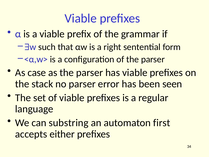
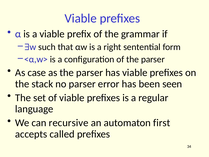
substring: substring -> recursive (69, 123)
either: either -> called (62, 134)
